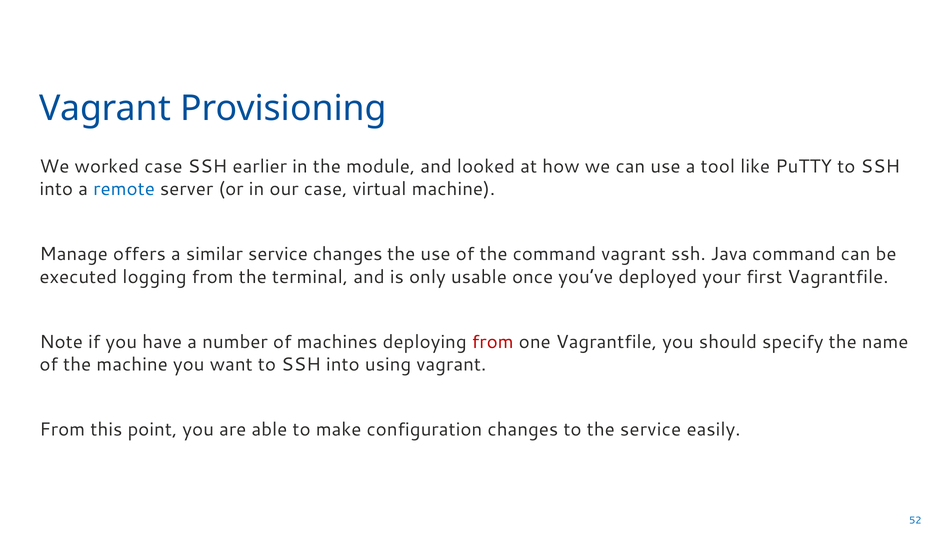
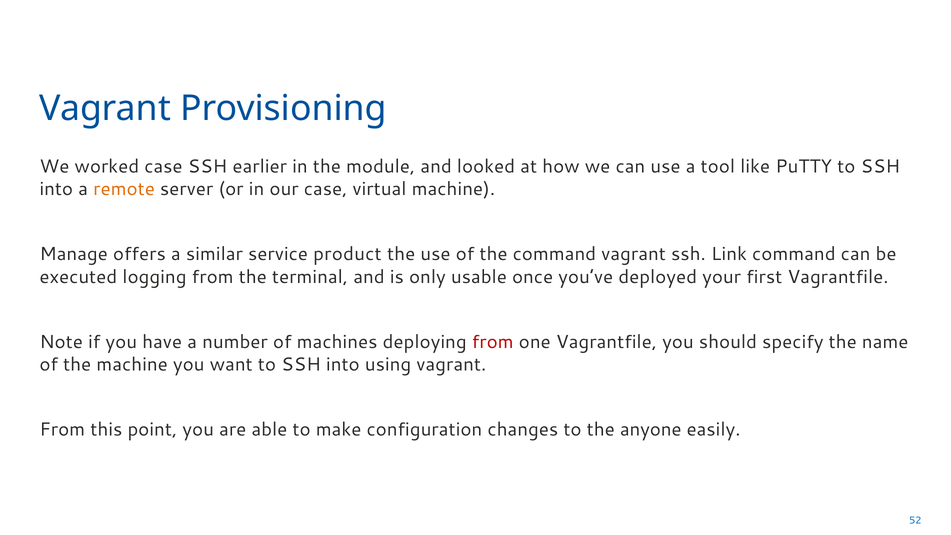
remote colour: blue -> orange (124, 189)
service changes: changes -> product (347, 254)
Java: Java -> Link (729, 254)
the service: service -> anyone (651, 429)
